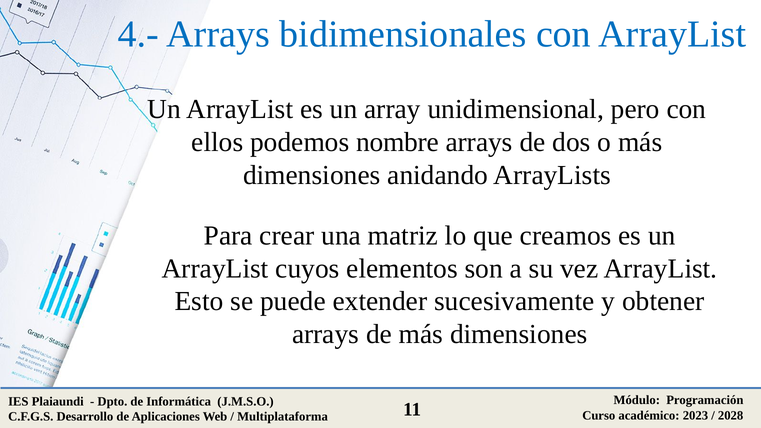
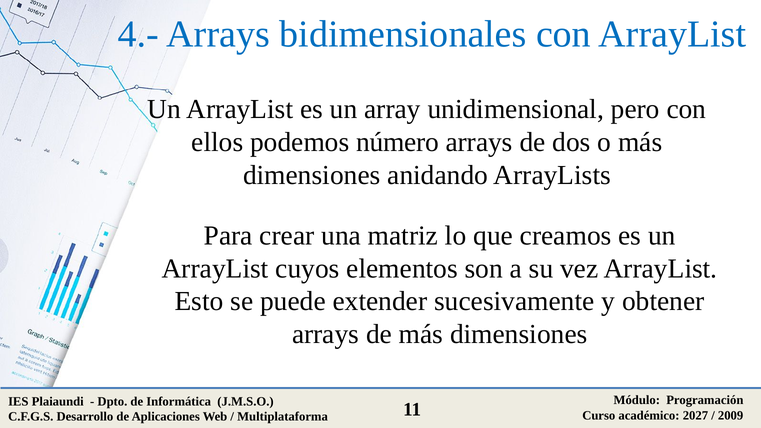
nombre: nombre -> número (398, 142)
2023: 2023 -> 2027 (695, 416)
2028: 2028 -> 2009 (731, 416)
